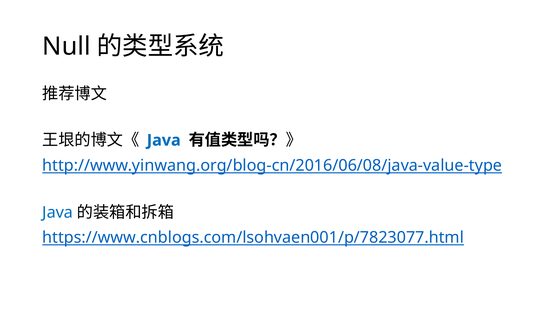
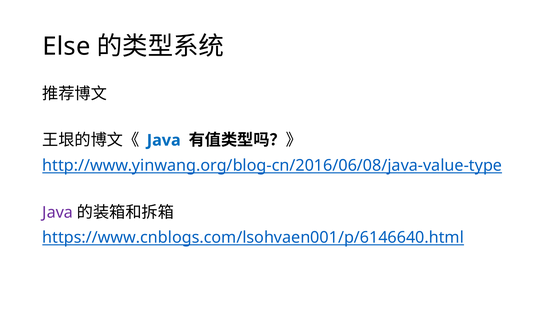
Null: Null -> Else (66, 47)
Java colour: blue -> purple (58, 212)
https://www.cnblogs.com/lsohvaen001/p/7823077.html: https://www.cnblogs.com/lsohvaen001/p/7823077.html -> https://www.cnblogs.com/lsohvaen001/p/6146640.html (253, 238)
